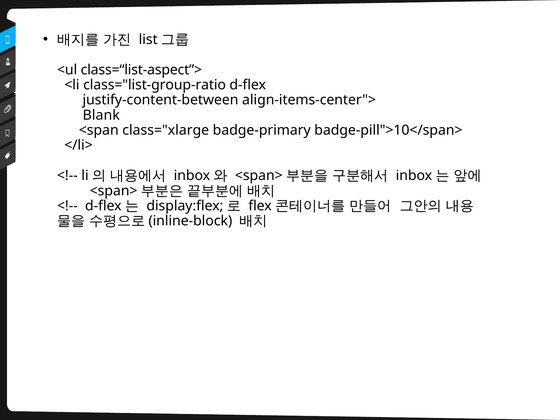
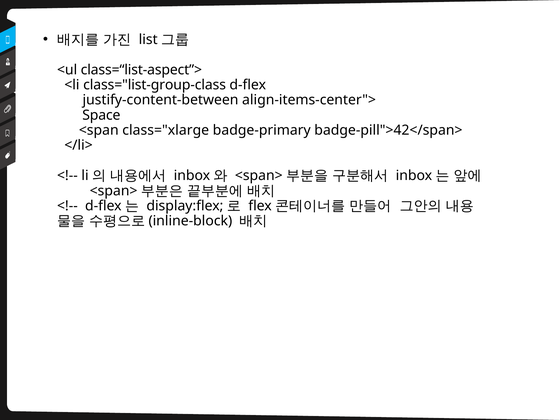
class="list-group-ratio: class="list-group-ratio -> class="list-group-class (155, 85)
Blank: Blank -> Space (101, 115)
badge-pill">10</span>: badge-pill">10</span> -> badge-pill">42</span> (388, 130)
